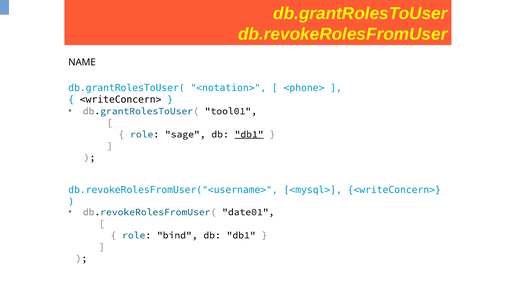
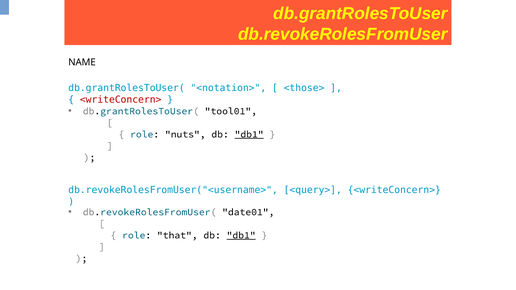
<phone>: <phone> -> <those> (304, 88)
<writeConcern> colour: black -> red (121, 100)
sage: sage -> nuts (185, 134)
<mysql>: <mysql> -> <query> (313, 190)
bind: bind -> that (177, 235)
db1 underline: none -> present (241, 235)
